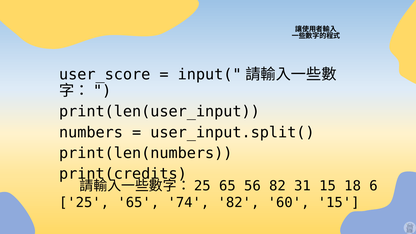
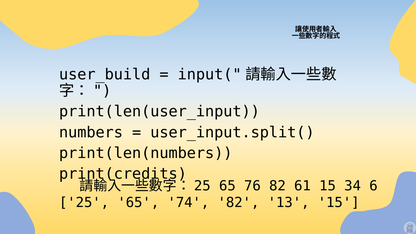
user_score: user_score -> user_build (105, 75)
65 56: 56 -> 76 (252, 186)
31: 31 -> 61 (302, 186)
18: 18 -> 34 (353, 186)
60: 60 -> 13 (289, 203)
